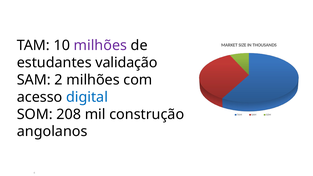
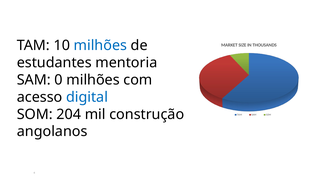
milhões colour: purple -> blue (100, 45)
validação: validação -> mentoria (126, 63)
2: 2 -> 0 (59, 80)
208: 208 -> 204 (69, 114)
